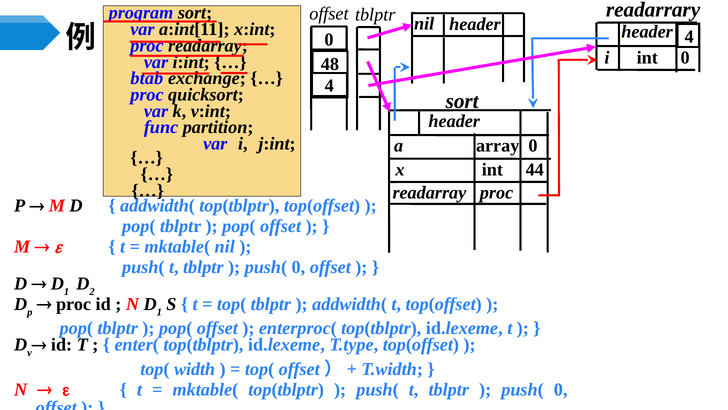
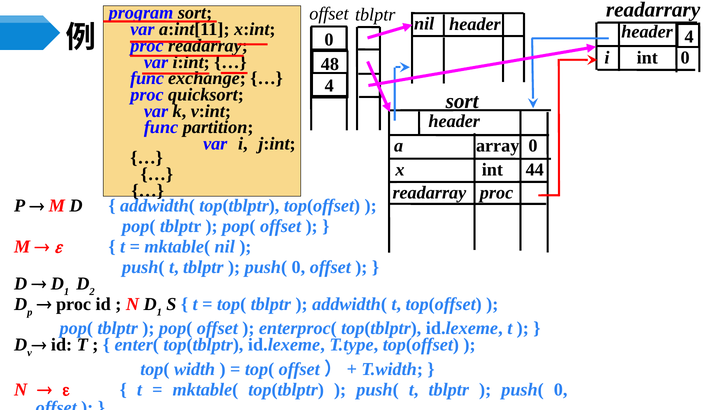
btab: btab -> func (147, 78)
